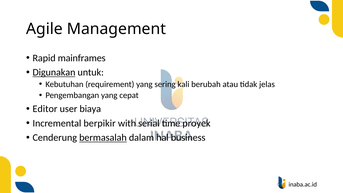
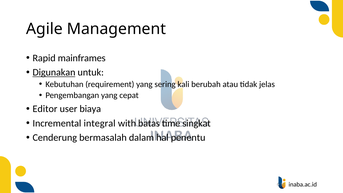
berpikir: berpikir -> integral (100, 123)
serial: serial -> batas (149, 123)
proyek: proyek -> singkat (197, 123)
bermasalah underline: present -> none (103, 138)
business: business -> penentu (188, 138)
